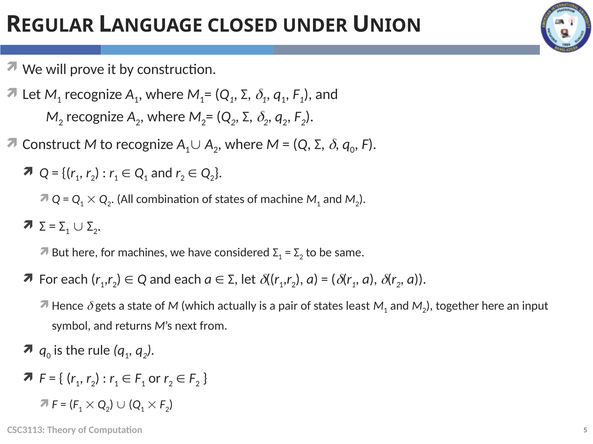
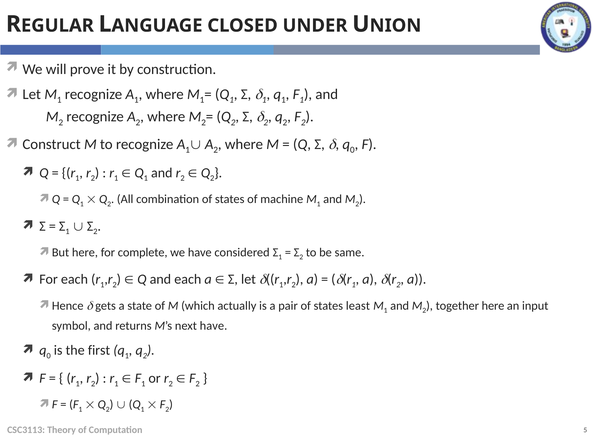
machines: machines -> complete (143, 253)
next from: from -> have (213, 326)
rule: rule -> first (99, 351)
